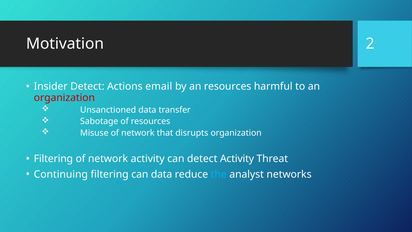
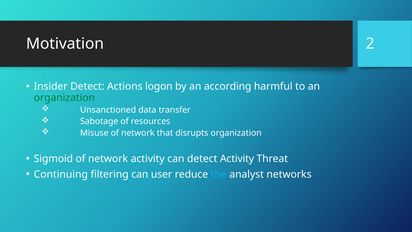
email: email -> logon (159, 86)
an resources: resources -> according (228, 86)
organization colour: red -> green (64, 98)
Filtering: Filtering -> Sigmoid (53, 159)
can data: data -> user (162, 174)
